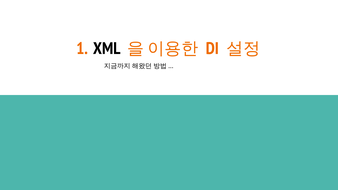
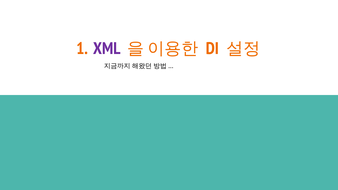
XML colour: black -> purple (107, 49)
